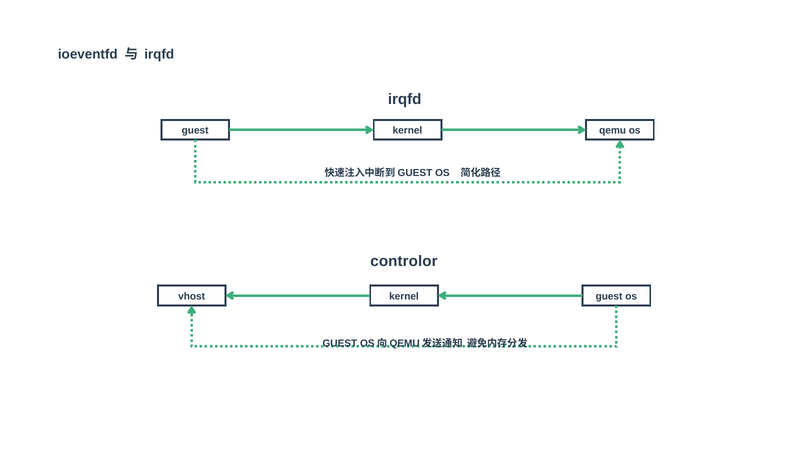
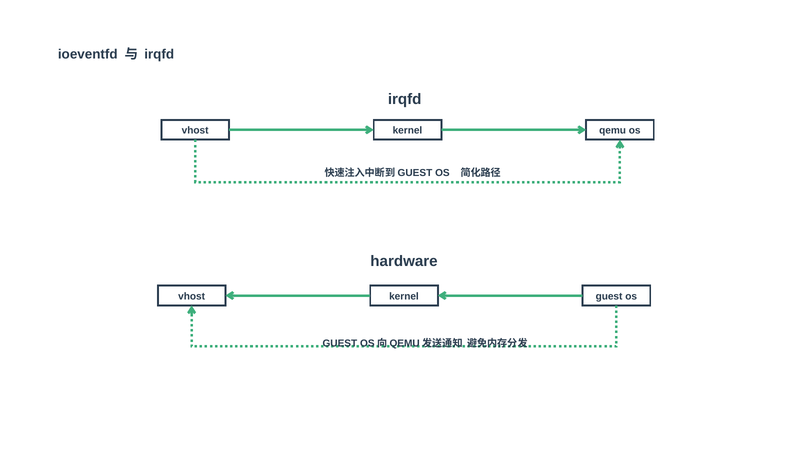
guest: guest -> vhost (195, 130)
controlor: controlor -> hardware (404, 261)
